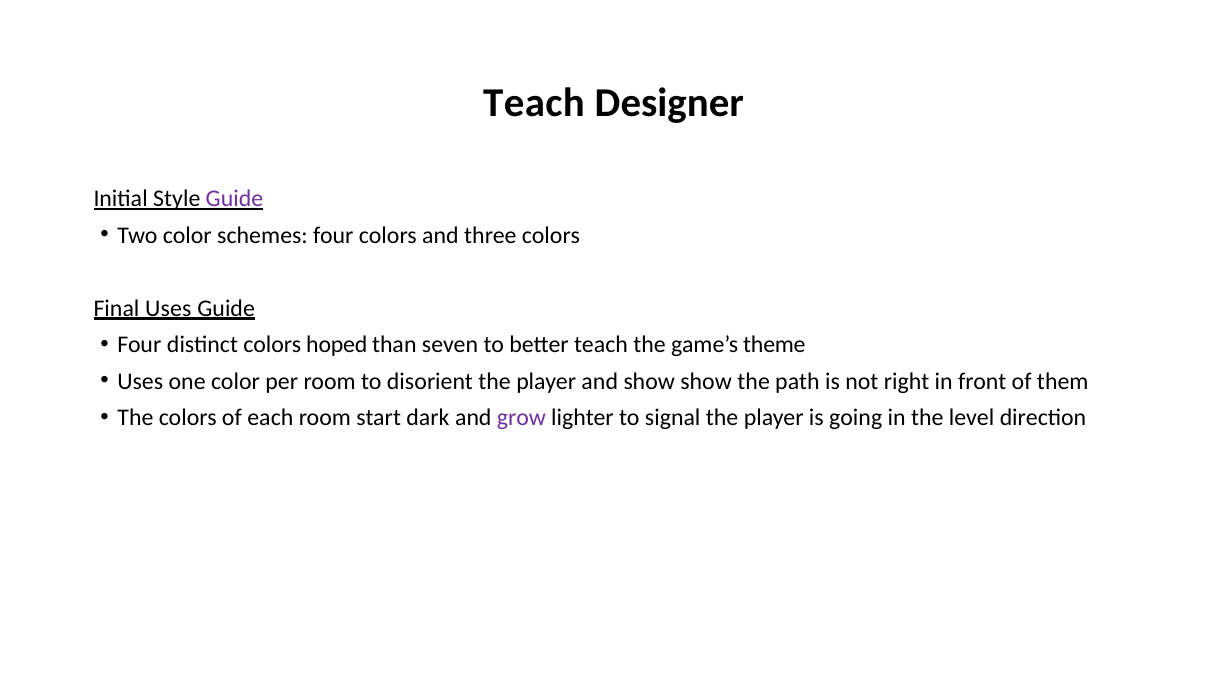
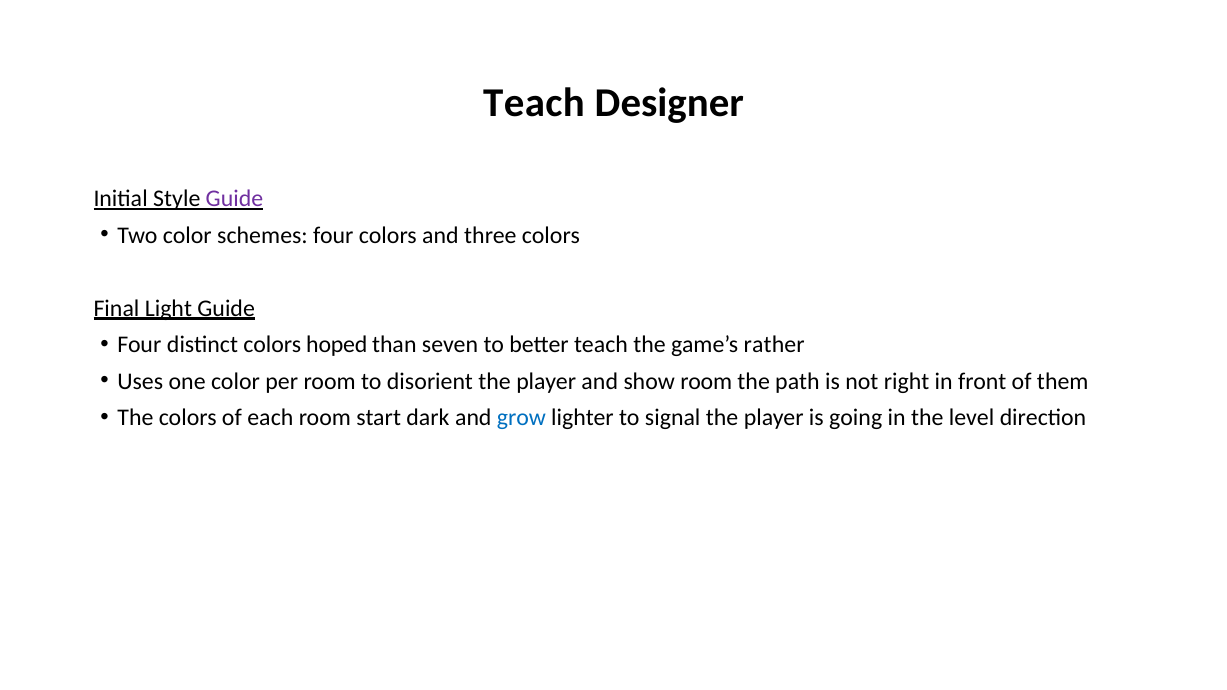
Final Uses: Uses -> Light (168, 308)
theme: theme -> rather (774, 345)
show show: show -> room (706, 381)
grow colour: purple -> blue (521, 418)
